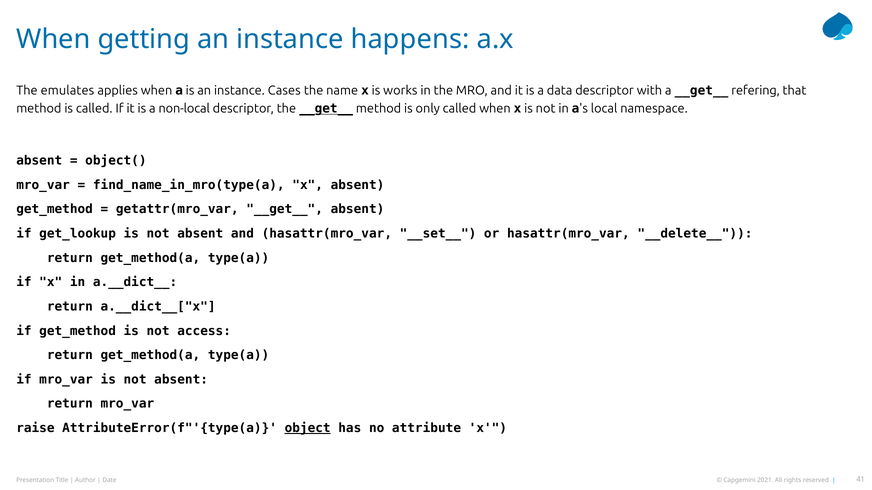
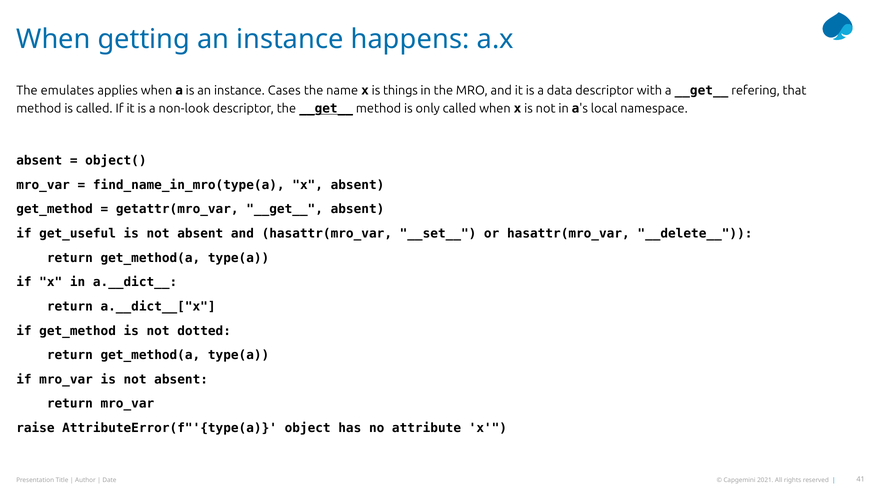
works: works -> things (400, 91)
non-local: non-local -> non-look (184, 109)
get_lookup: get_lookup -> get_useful (78, 234)
access: access -> dotted (204, 331)
object underline: present -> none (308, 429)
